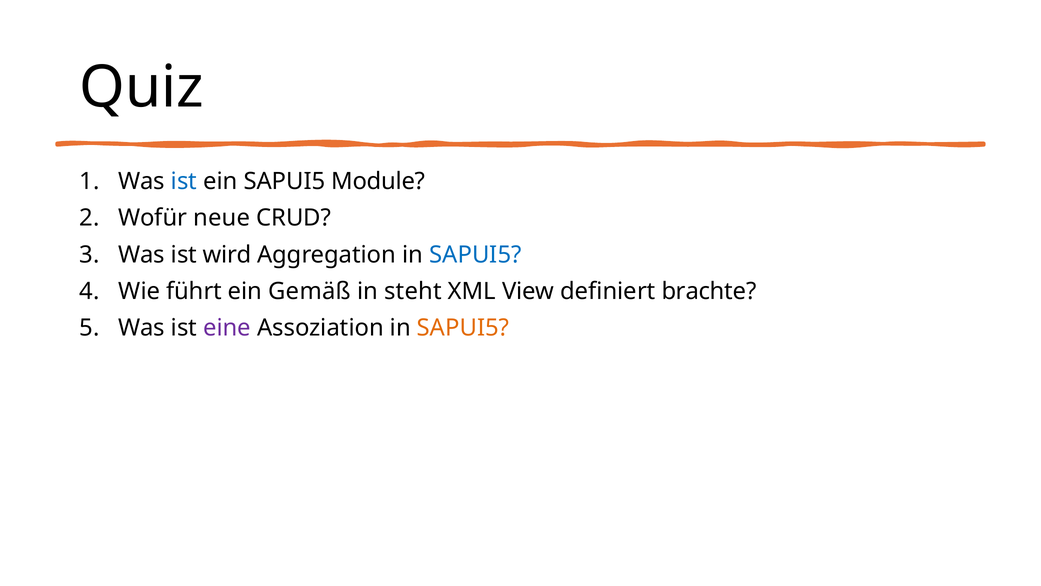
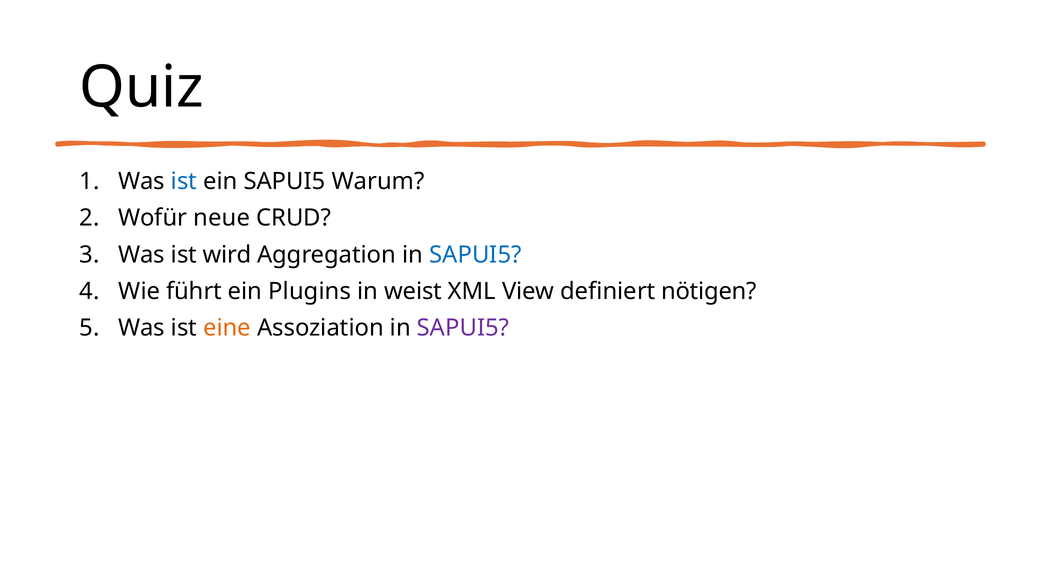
Module: Module -> Warum (378, 181)
Gemäß: Gemäß -> Plugins (310, 291)
steht: steht -> weist (413, 291)
brachte: brachte -> nötigen (709, 291)
eine colour: purple -> orange (227, 328)
SAPUI5 colour: orange -> purple (463, 328)
